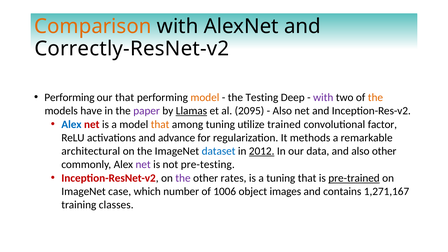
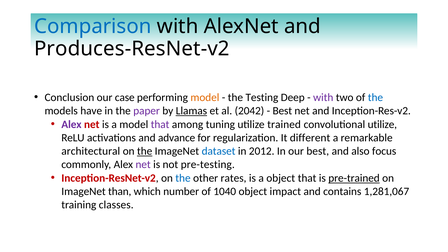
Comparison colour: orange -> blue (93, 27)
Correctly-ResNet-v2: Correctly-ResNet-v2 -> Produces-ResNet-v2 (132, 49)
Performing: Performing -> Conclusion (69, 97)
our that: that -> case (125, 97)
the colour: orange -> blue (375, 97)
2095: 2095 -> 2042 (249, 111)
Also: Also -> Best (282, 111)
Alex colour: blue -> purple (71, 124)
that colour: orange -> purple (160, 124)
convolutional factor: factor -> utilize (382, 124)
methods: methods -> different (310, 138)
the underline: none -> present (145, 151)
2012 underline: present -> none (262, 151)
our data: data -> best (318, 151)
also other: other -> focus (384, 151)
the colour: purple -> blue (183, 178)
a tuning: tuning -> object (281, 178)
case: case -> than (120, 192)
1006: 1006 -> 1040 (225, 192)
images: images -> impact (285, 192)
1,271,167: 1,271,167 -> 1,281,067 (387, 192)
